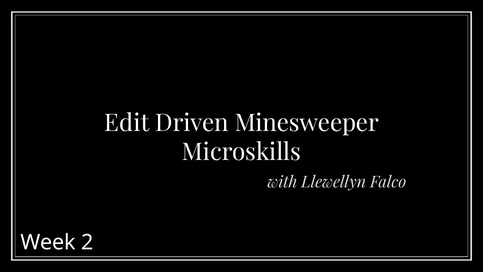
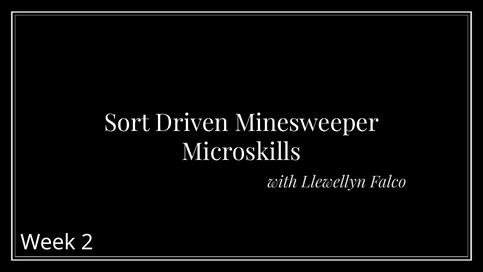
Edit: Edit -> Sort (127, 123)
